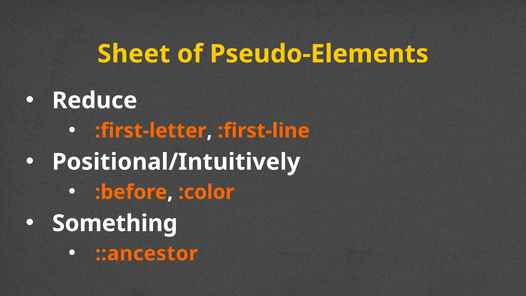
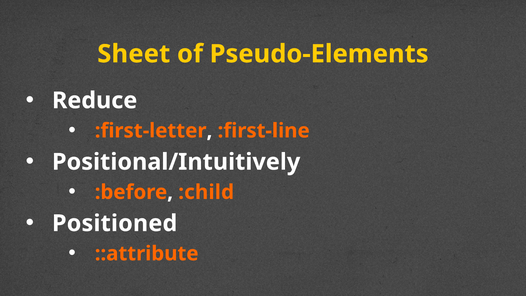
:color: :color -> :child (206, 192)
Something: Something -> Positioned (115, 223)
::ancestor: ::ancestor -> ::attribute (147, 253)
